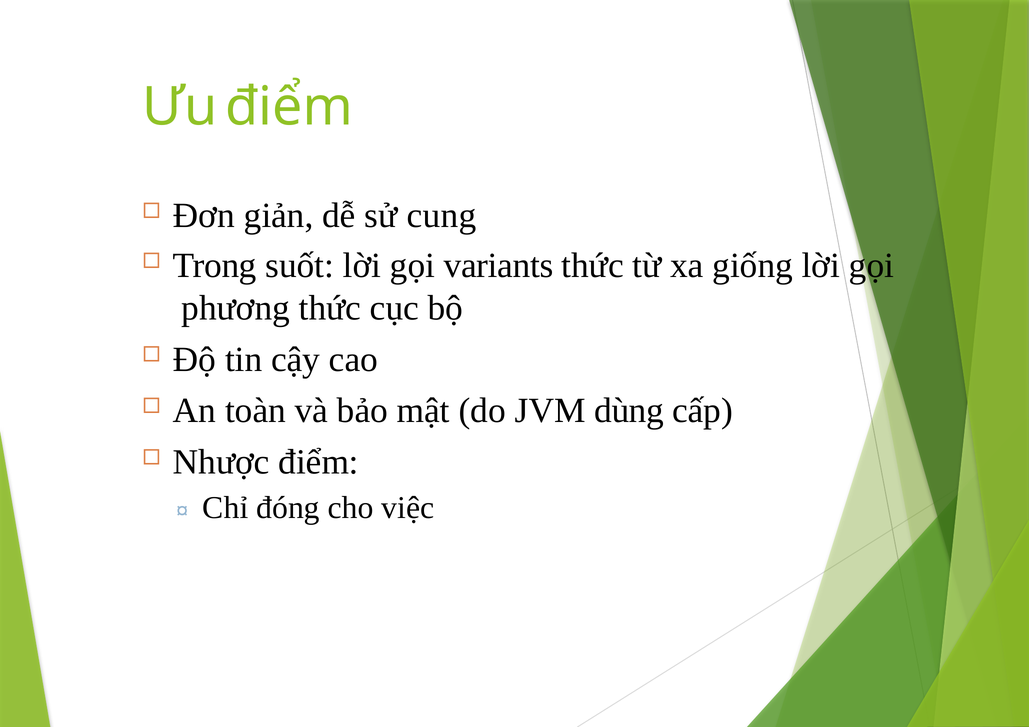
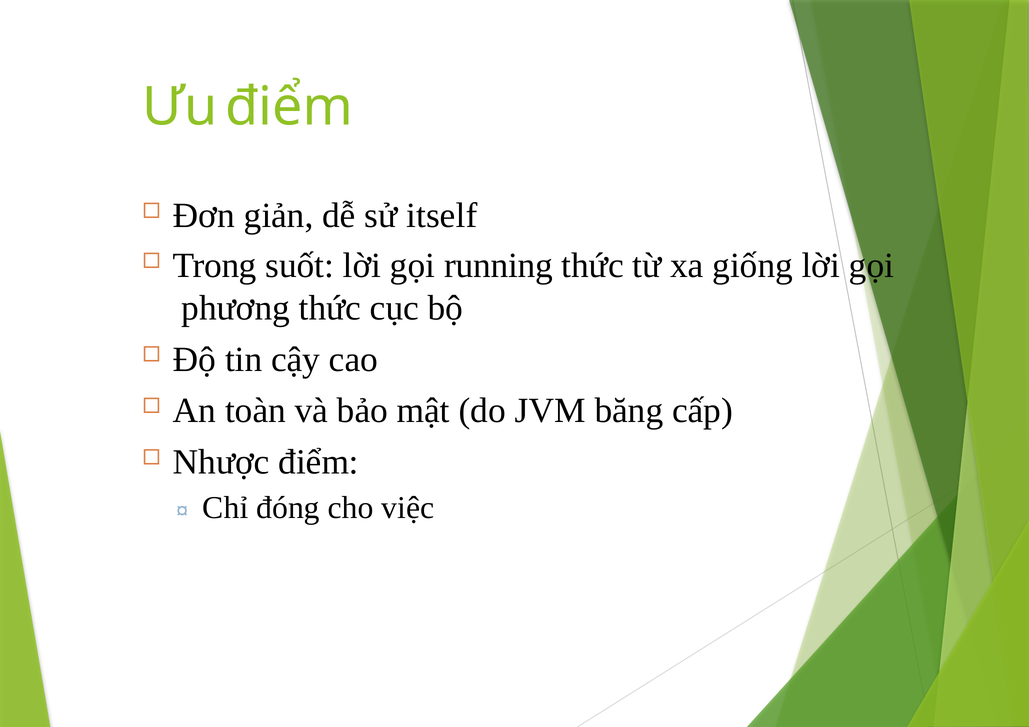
cung: cung -> itself (442, 216)
variants: variants -> running (498, 266)
dùng: dùng -> băng (629, 411)
